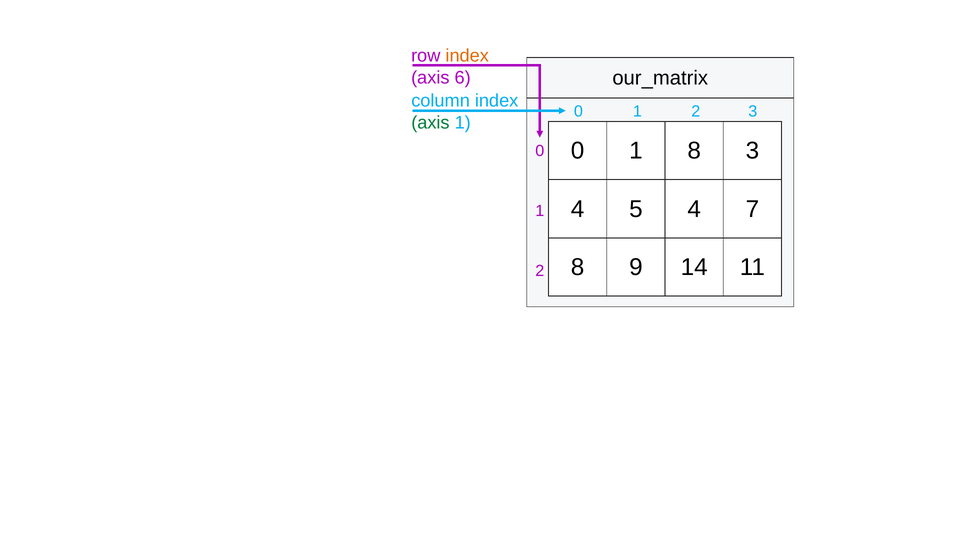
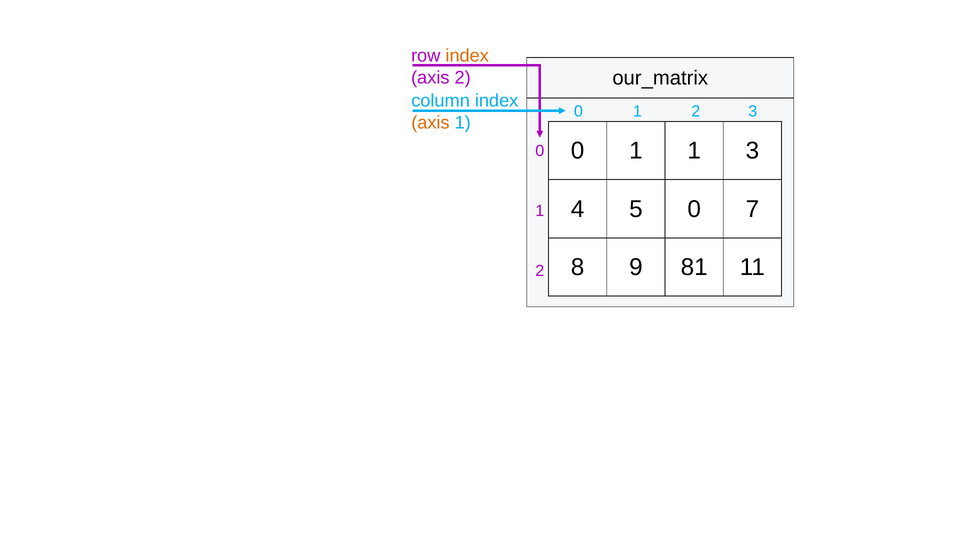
axis 6: 6 -> 2 (463, 78)
axis colour: green -> orange (430, 123)
1 8: 8 -> 1 (694, 151)
5 4: 4 -> 0 (694, 209)
14: 14 -> 81 (694, 267)
